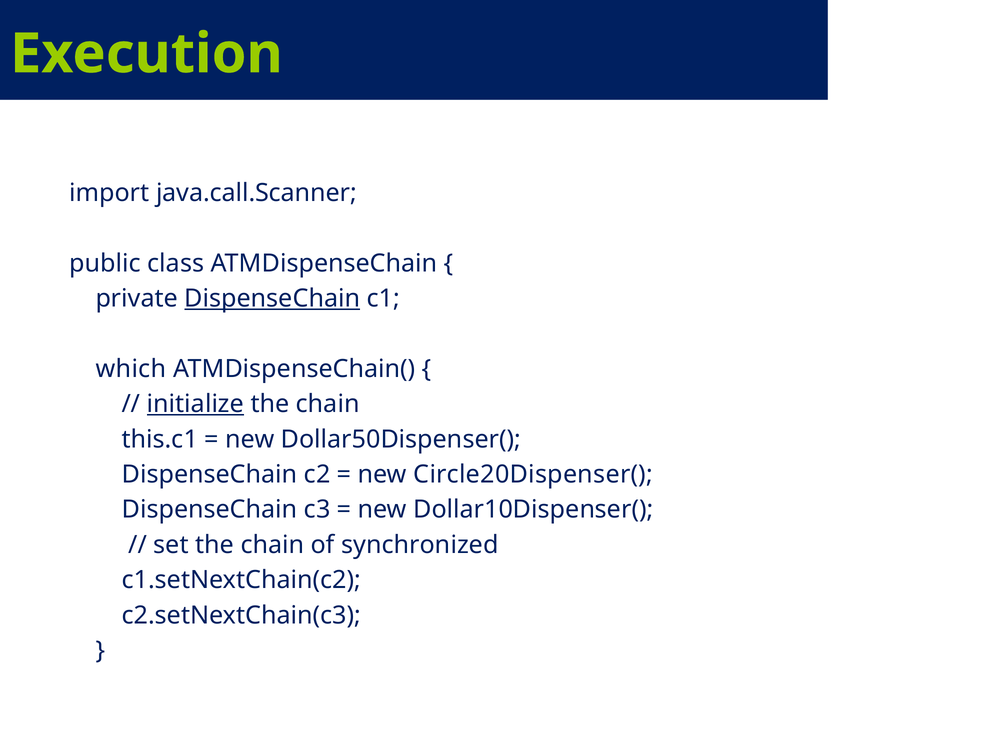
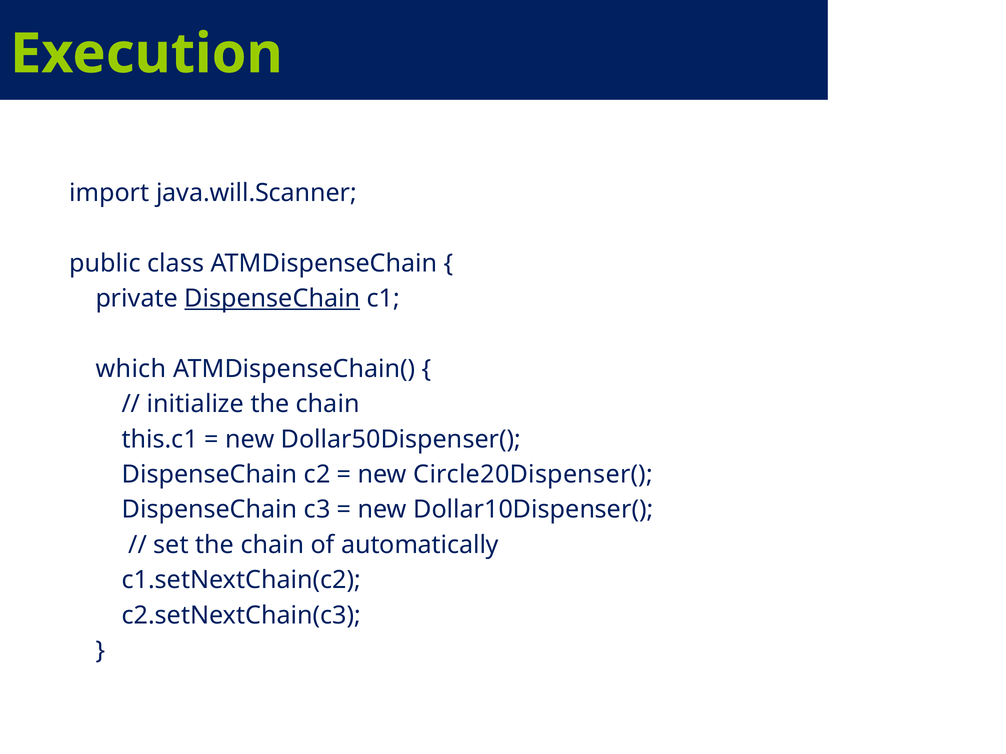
java.call.Scanner: java.call.Scanner -> java.will.Scanner (256, 193)
initialize underline: present -> none (195, 404)
synchronized: synchronized -> automatically (420, 545)
